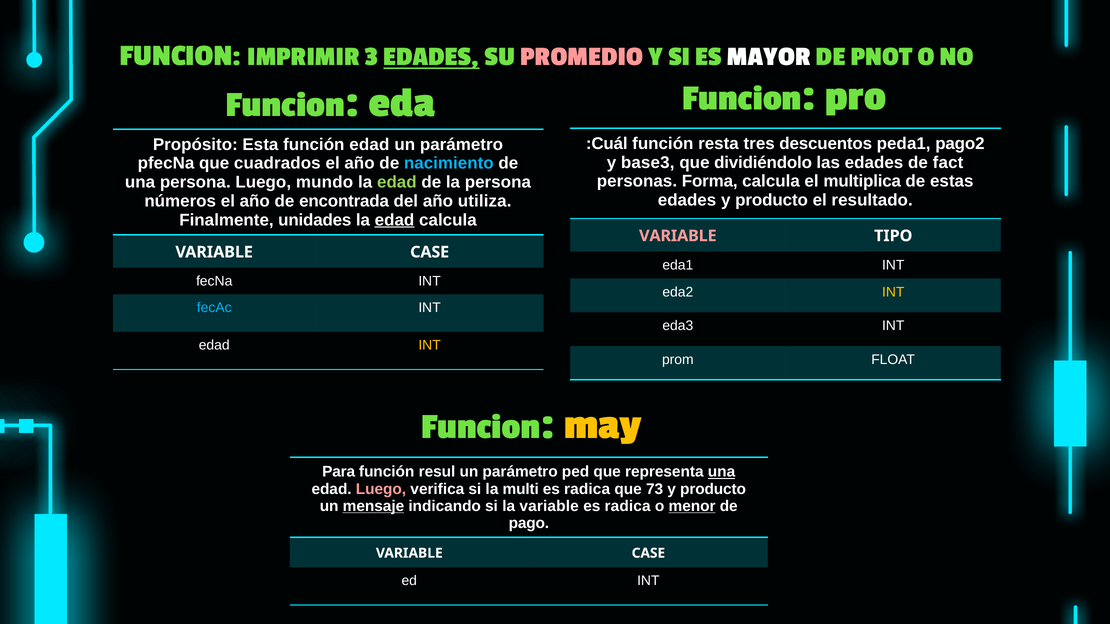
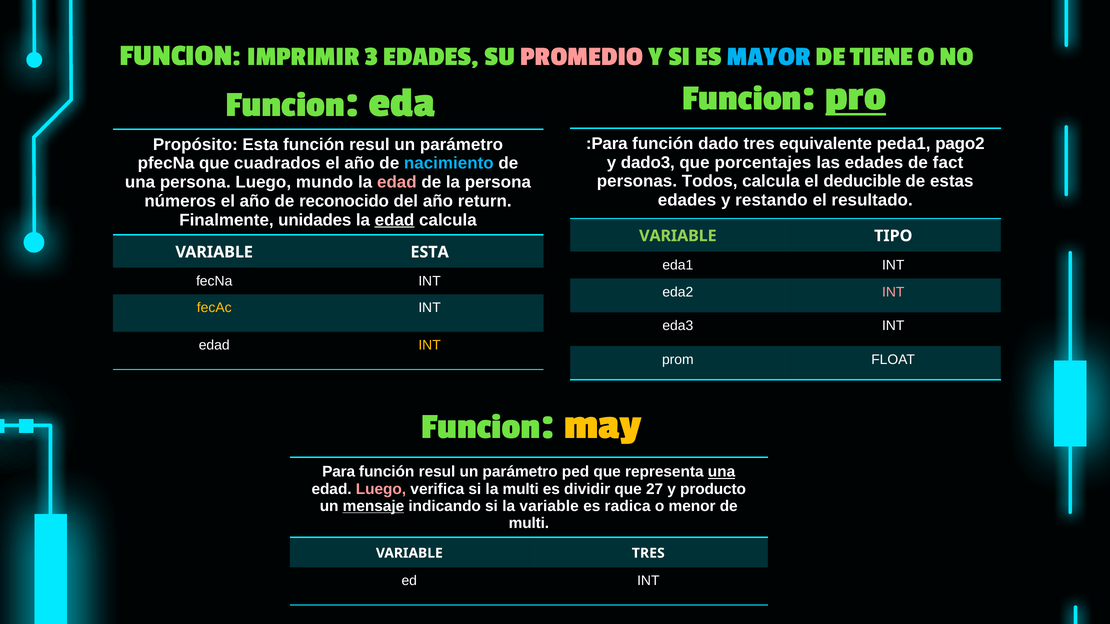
EDADES underline: present -> none (431, 56)
MAYOR colour: white -> light blue (769, 56)
PNOT: PNOT -> TIENE (882, 56)
pro underline: none -> present (856, 96)
:Cuál: :Cuál -> :Para (607, 144)
resta: resta -> dado (718, 144)
descuentos: descuentos -> equivalente (826, 144)
Esta función edad: edad -> resul (369, 145)
base3: base3 -> dado3 (648, 163)
dividiéndolo: dividiéndolo -> porcentajes (763, 163)
Forma: Forma -> Todos (710, 181)
multiplica: multiplica -> deducible (862, 181)
edad colour: light green -> pink (397, 182)
edades y producto: producto -> restando (771, 200)
encontrada: encontrada -> reconocido (344, 201)
utiliza: utiliza -> return (485, 201)
VARIABLE colour: pink -> light green (678, 236)
CASE: CASE -> ESTA (430, 252)
INT colour: yellow -> pink (893, 292)
fecAc colour: light blue -> yellow (214, 308)
radica: radica -> dividir (587, 489)
73: 73 -> 27 (655, 489)
menor underline: present -> none (692, 506)
pago: pago -> multi (529, 524)
CASE: CASE -> TRES (648, 553)
